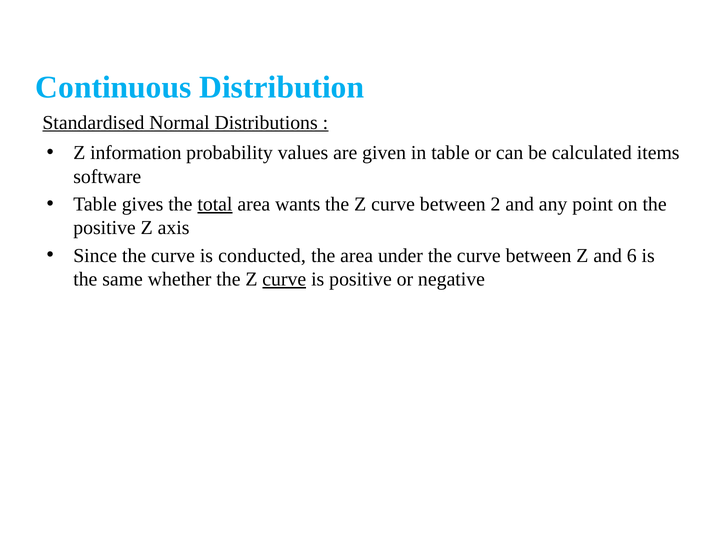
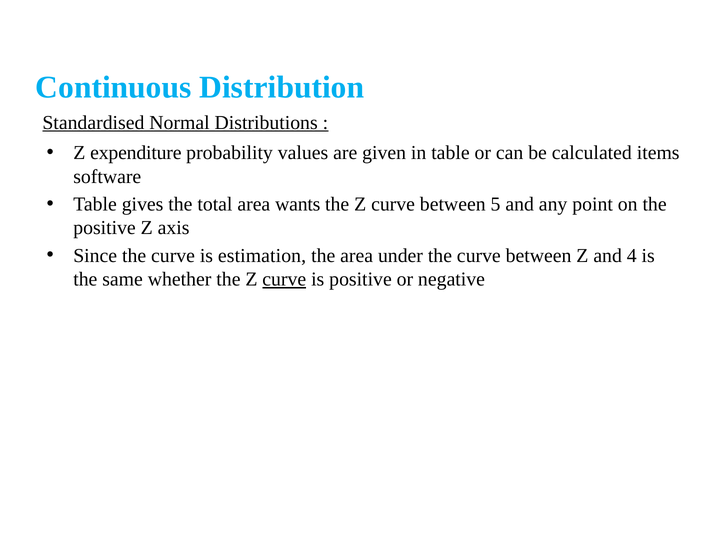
information: information -> expenditure (136, 153)
total underline: present -> none (215, 204)
2: 2 -> 5 (496, 204)
conducted: conducted -> estimation (262, 255)
6: 6 -> 4 (632, 255)
